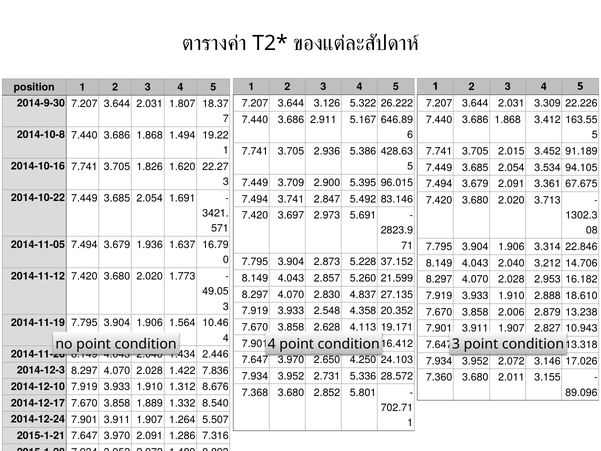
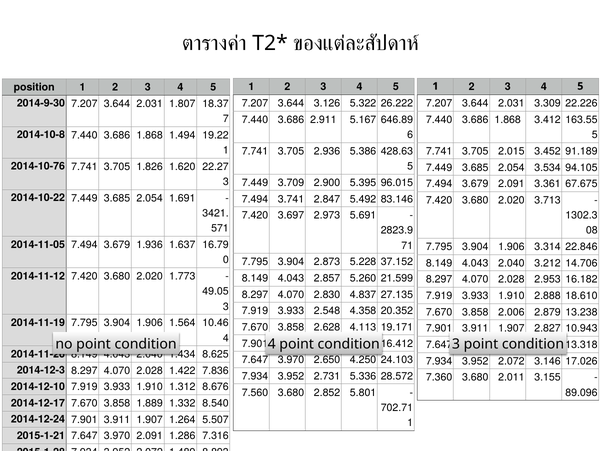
2014-10-16: 2014-10-16 -> 2014-10-76 (38, 166)
2.446: 2.446 -> 8.625 (216, 354)
7.368: 7.368 -> 7.560 (255, 392)
